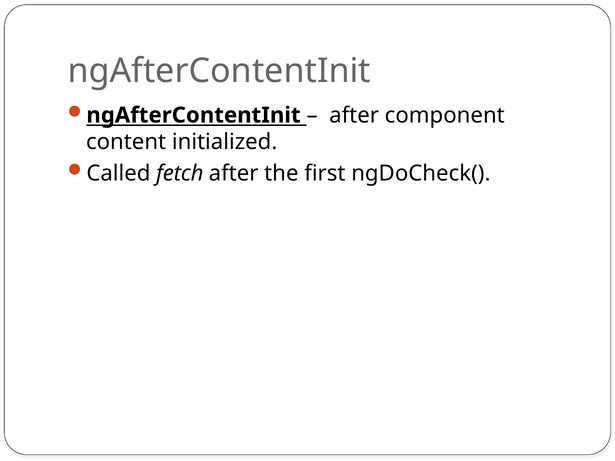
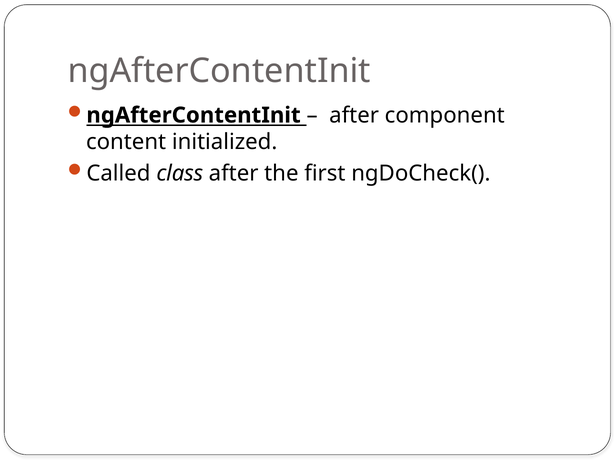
fetch: fetch -> class (180, 174)
